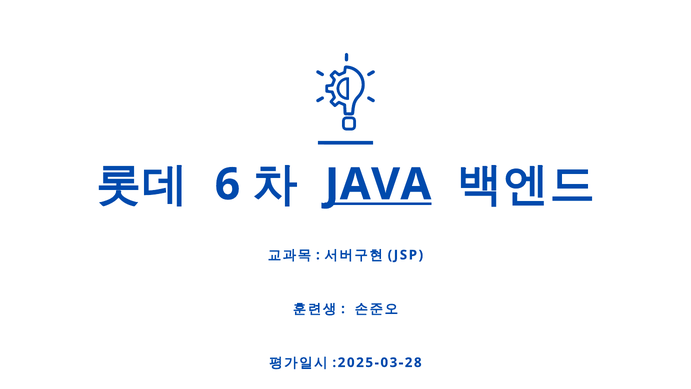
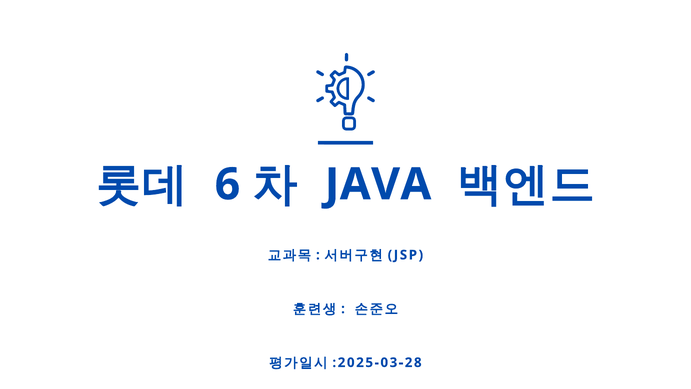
JAVA underline: present -> none (378, 184)
